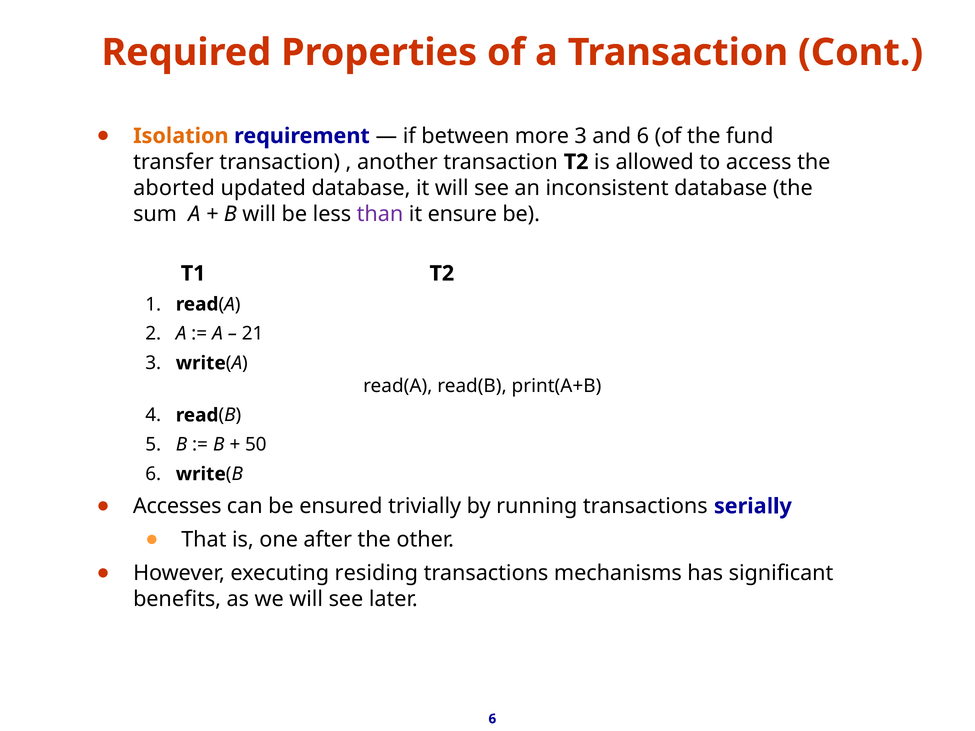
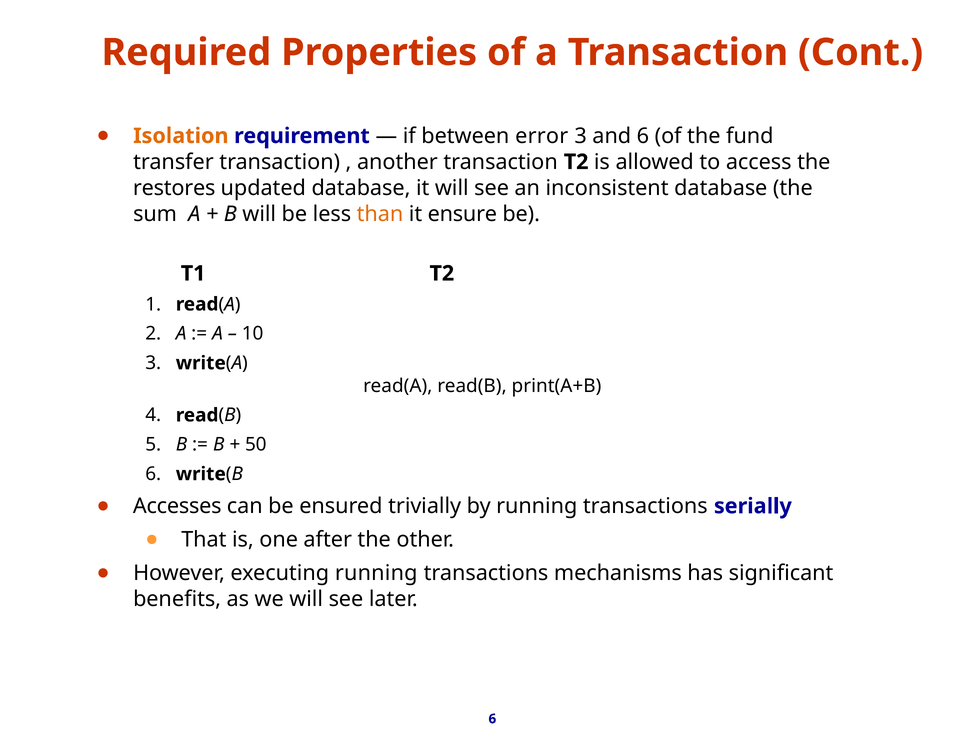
more: more -> error (542, 136)
aborted: aborted -> restores (174, 188)
than colour: purple -> orange (380, 214)
21: 21 -> 10 (253, 334)
executing residing: residing -> running (376, 573)
